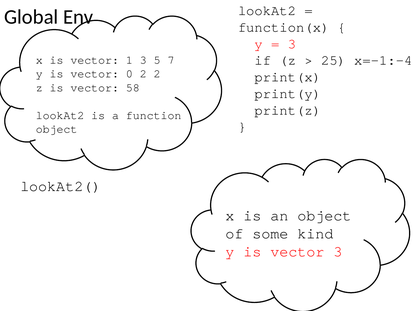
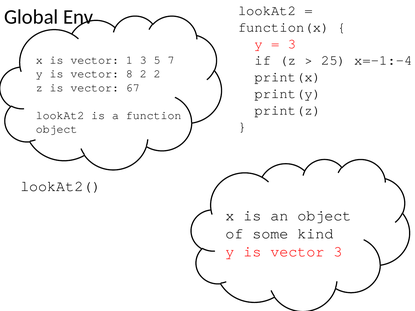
0: 0 -> 8 (129, 74)
58: 58 -> 67 (133, 88)
